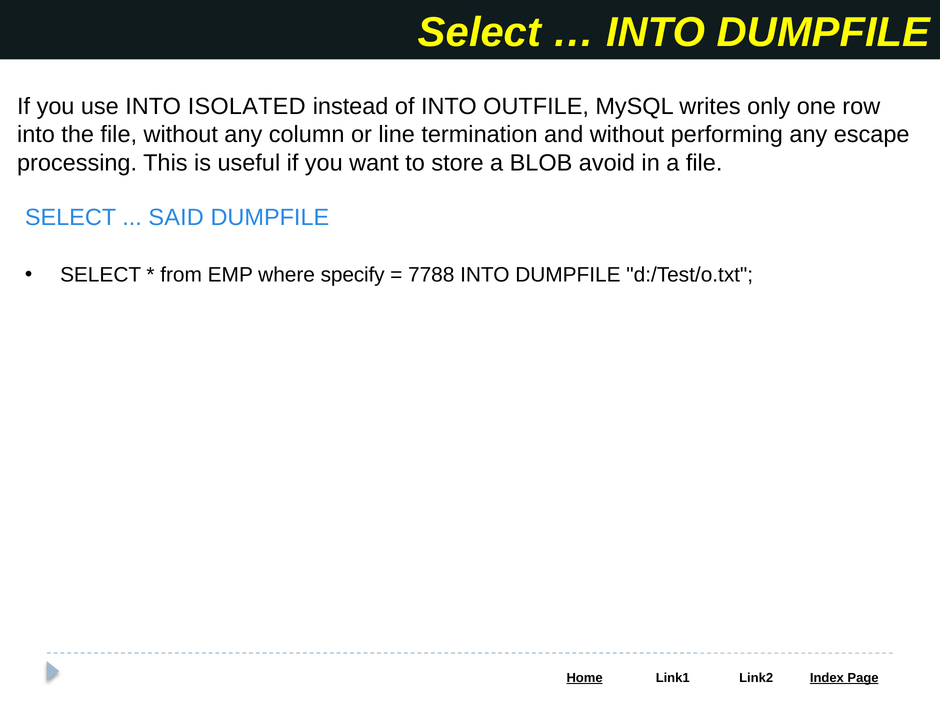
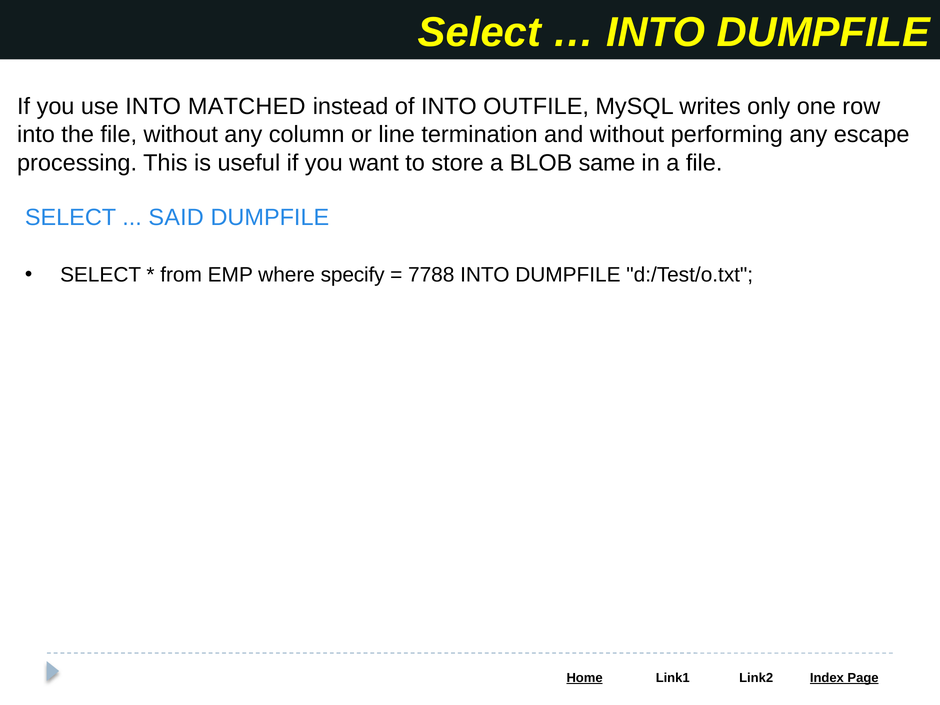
ISOLATED: ISOLATED -> MATCHED (247, 106)
avoid: avoid -> same (607, 163)
